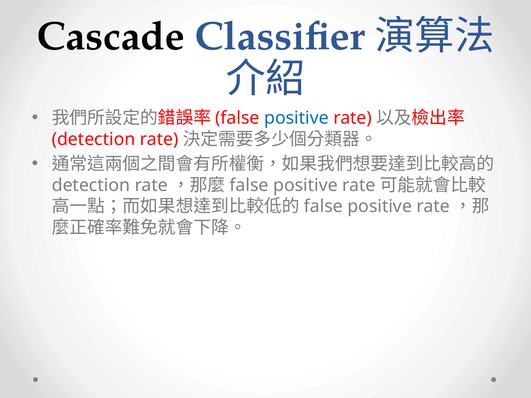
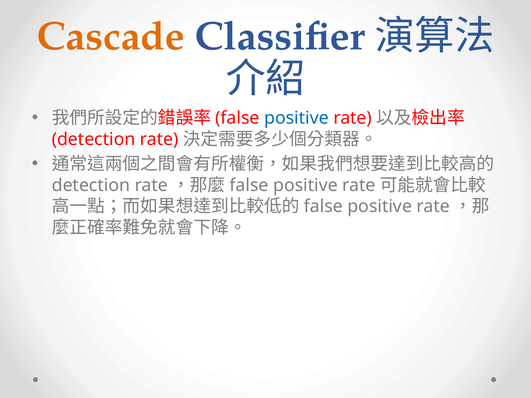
Cascade colour: black -> orange (111, 36)
